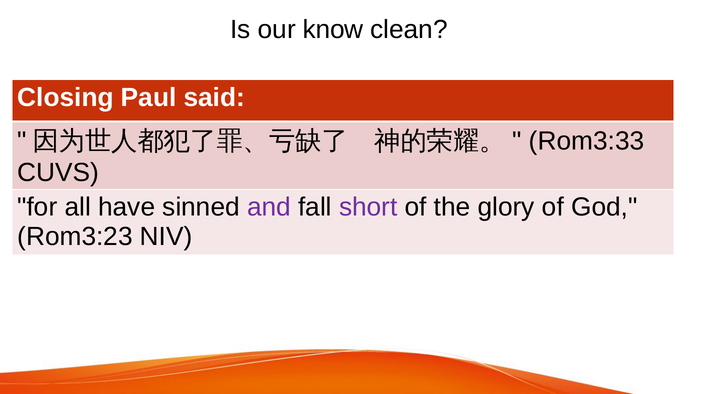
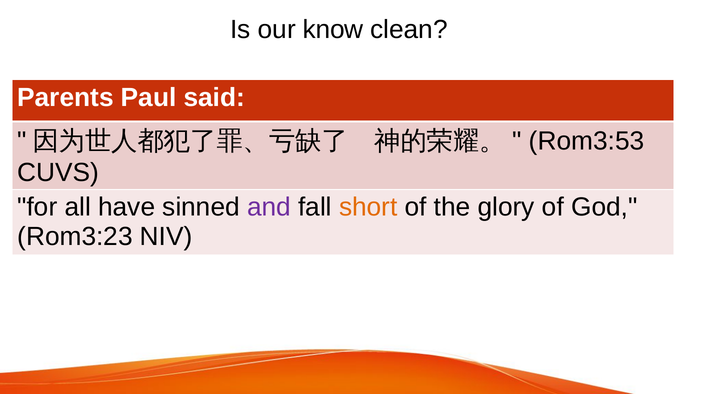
Closing: Closing -> Parents (66, 98)
Rom3:33: Rom3:33 -> Rom3:53 (587, 141)
short colour: purple -> orange (368, 207)
